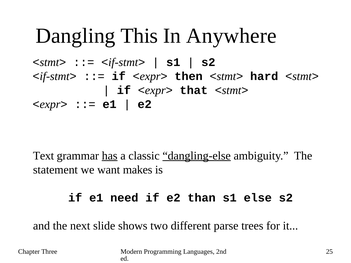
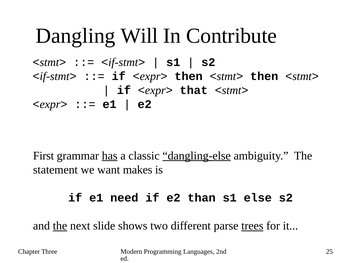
This: This -> Will (139, 36)
Anywhere: Anywhere -> Contribute (232, 36)
hard: hard -> then (264, 76)
Text: Text -> First (43, 156)
the underline: none -> present (60, 226)
trees underline: none -> present (252, 226)
